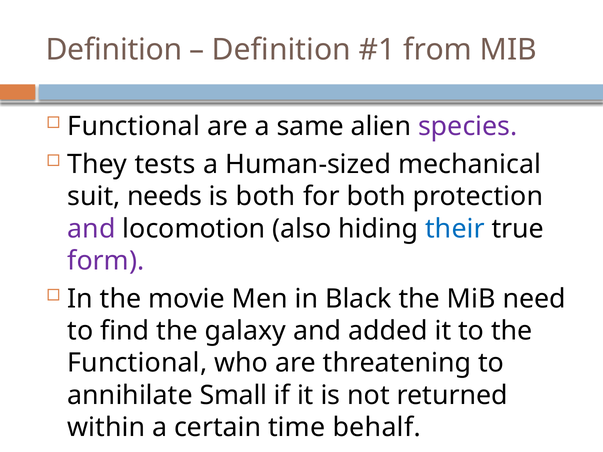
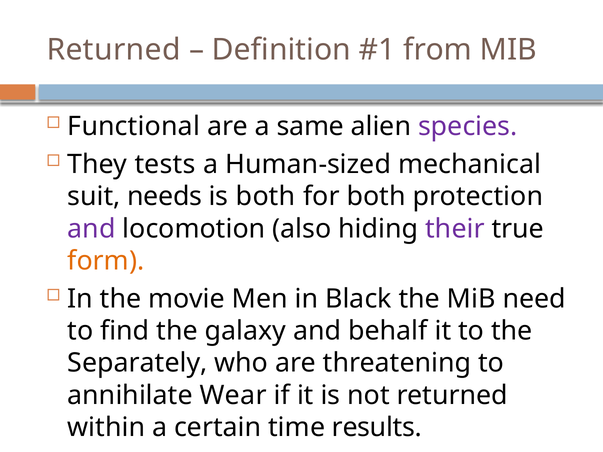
Definition: Definition -> Returned (114, 50)
their colour: blue -> purple (455, 229)
form colour: purple -> orange (106, 261)
added: added -> behalf (388, 331)
Functional: Functional -> Separately (137, 363)
Small: Small -> Wear (233, 396)
behalf: behalf -> results (377, 428)
